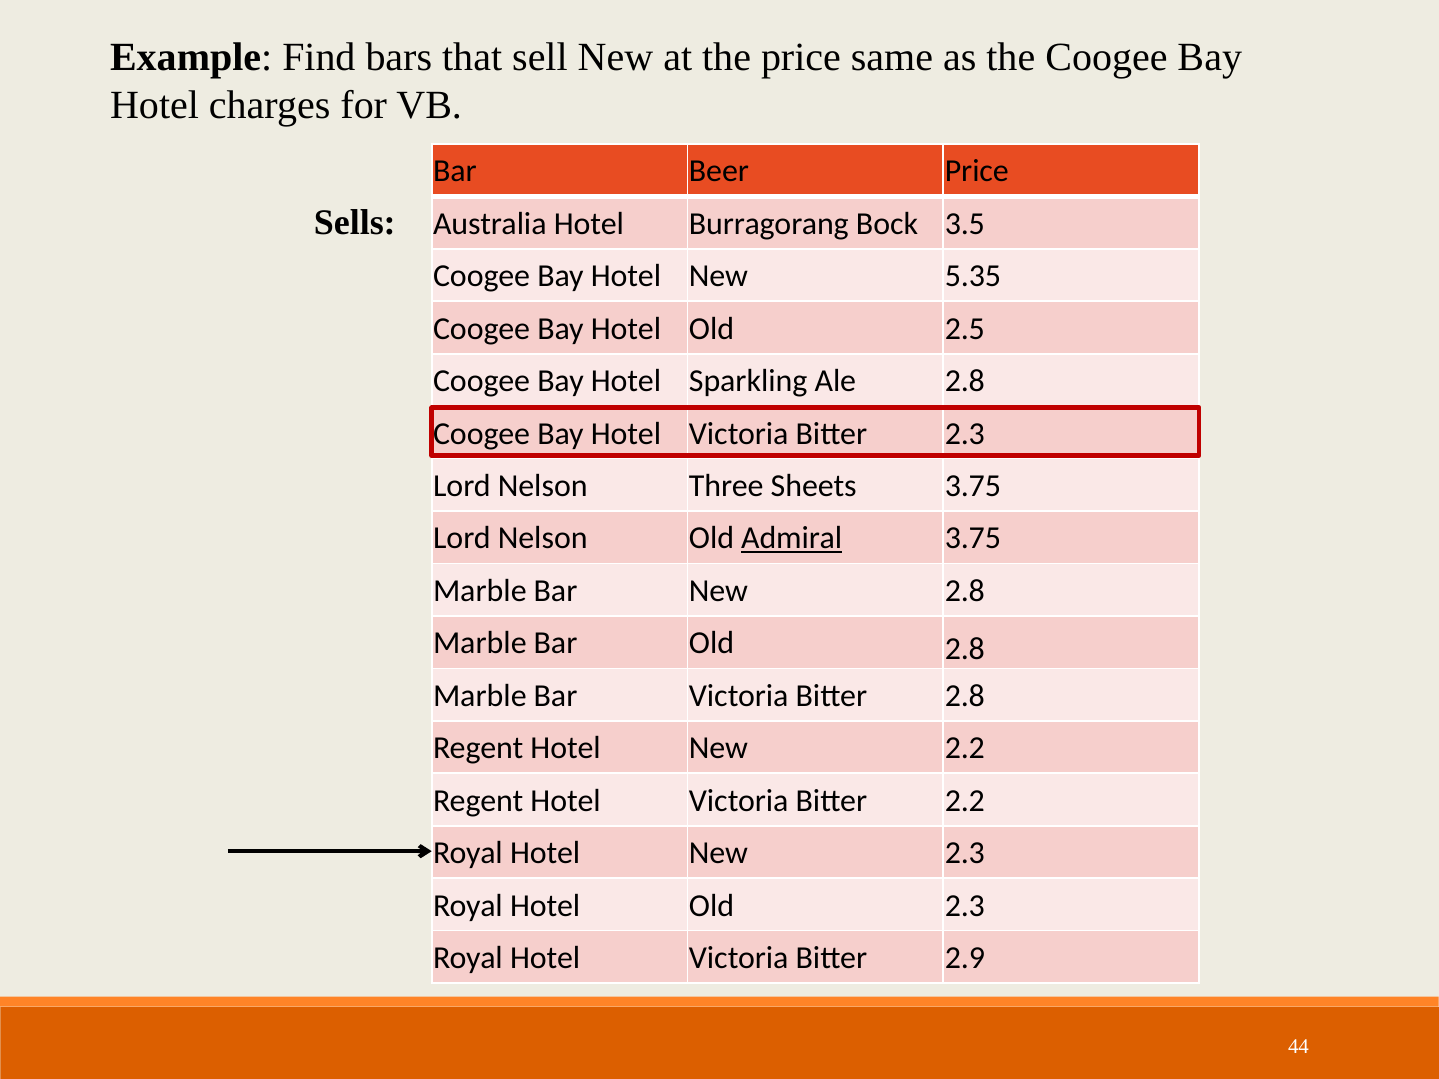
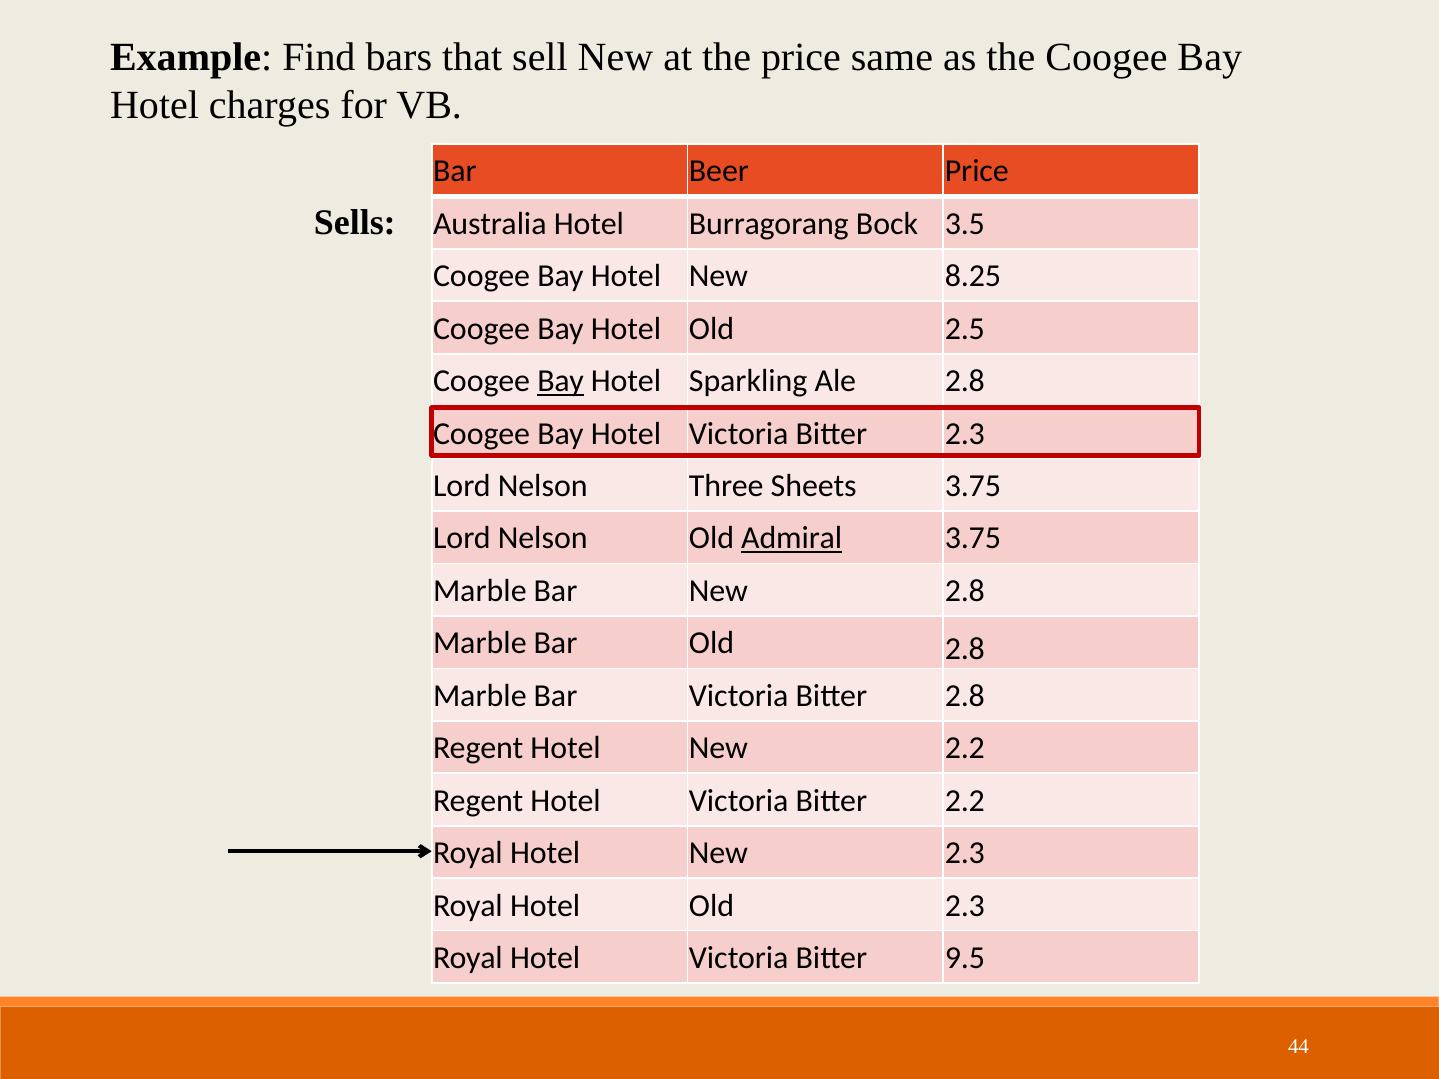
5.35: 5.35 -> 8.25 (973, 276)
Bay underline: none -> present (561, 381)
2.9: 2.9 -> 9.5 (965, 958)
